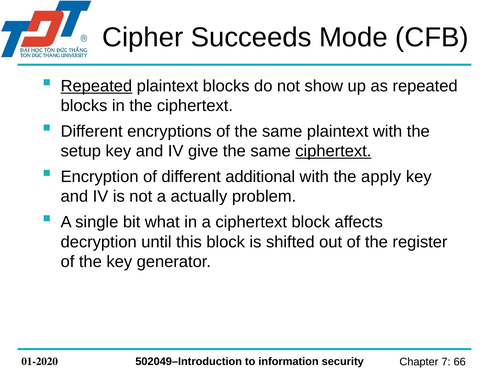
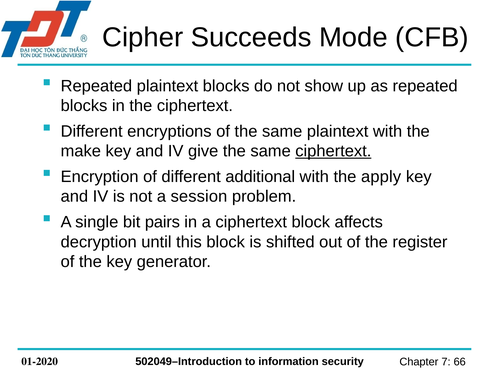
Repeated underline: present -> none (96, 86)
setup: setup -> make (81, 151)
actually: actually -> session (199, 197)
what: what -> pairs (162, 222)
